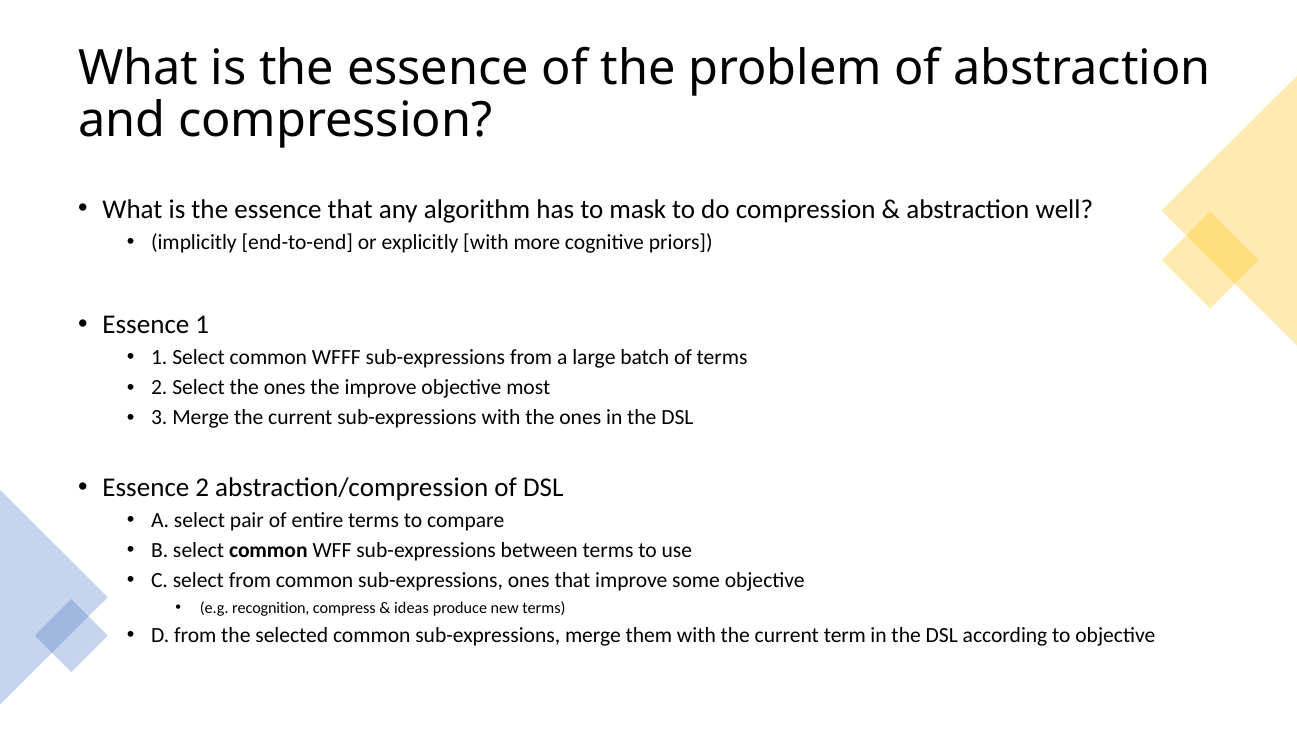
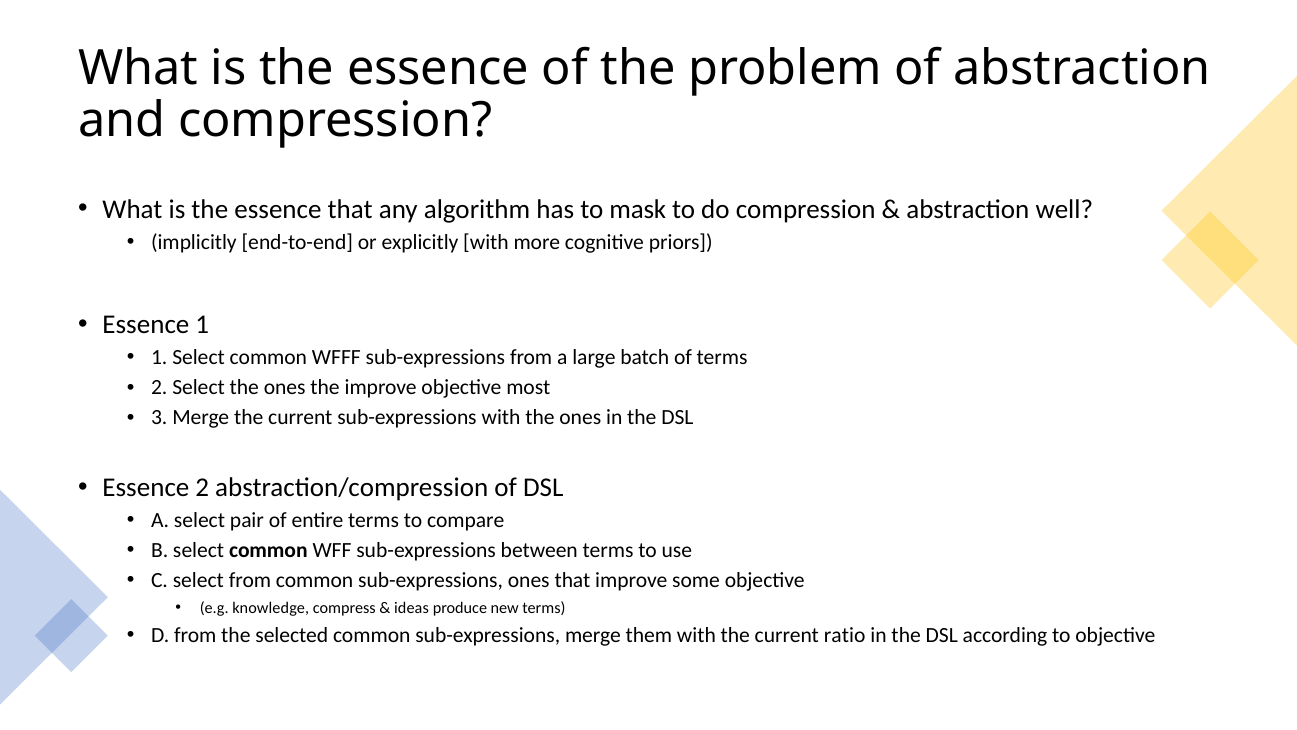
recognition: recognition -> knowledge (271, 608)
term: term -> ratio (845, 635)
